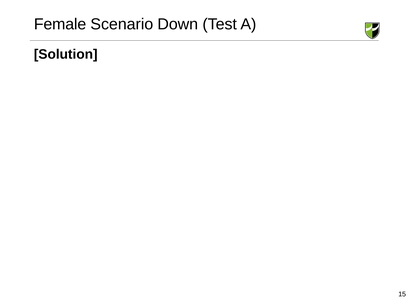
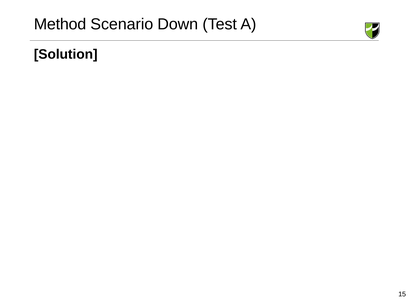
Female: Female -> Method (60, 24)
